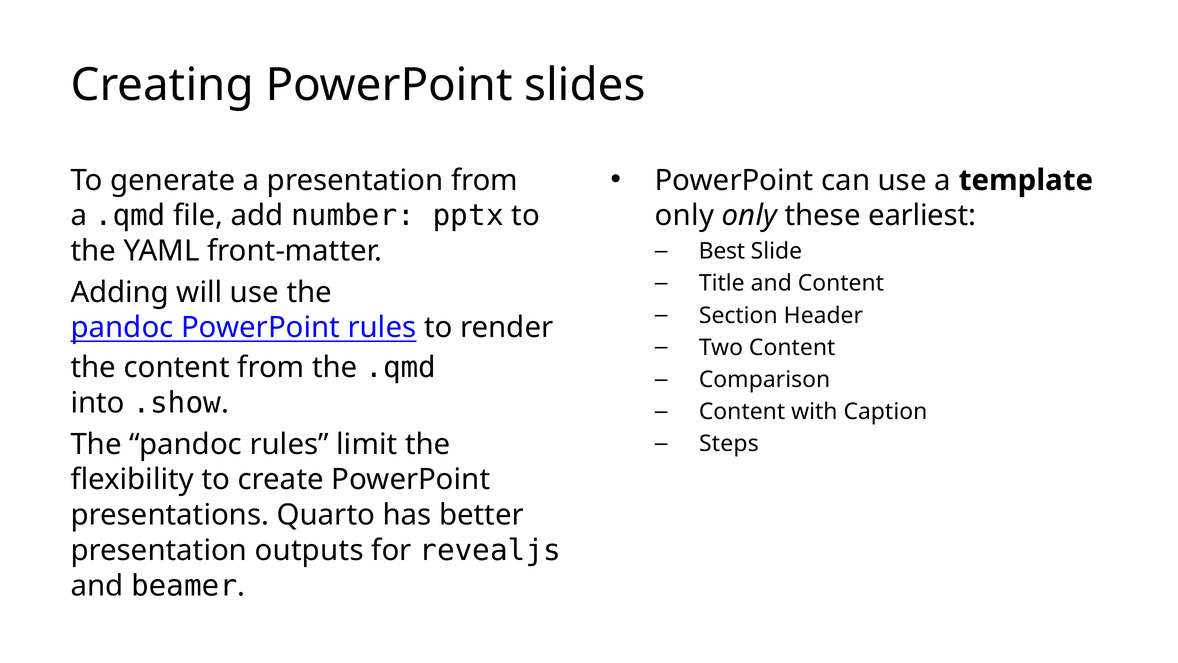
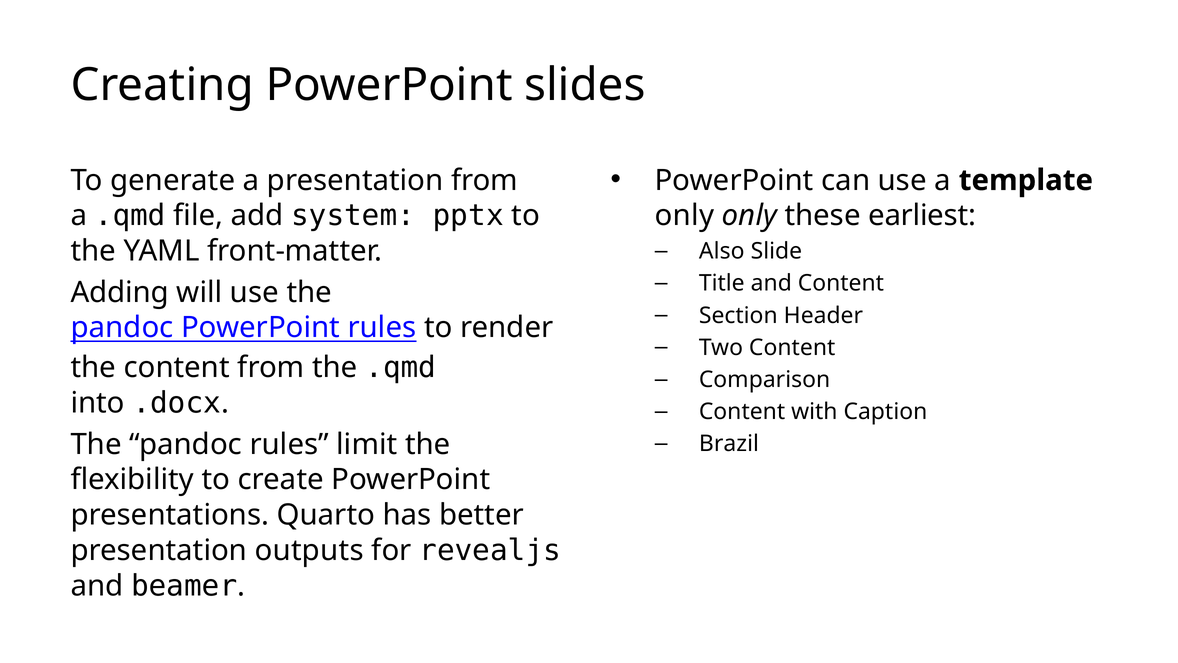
number: number -> system (353, 216)
Best: Best -> Also (722, 251)
.show: .show -> .docx (177, 403)
Steps: Steps -> Brazil (729, 444)
